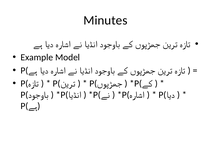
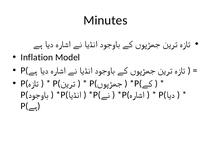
Example: Example -> Inflation (37, 57)
